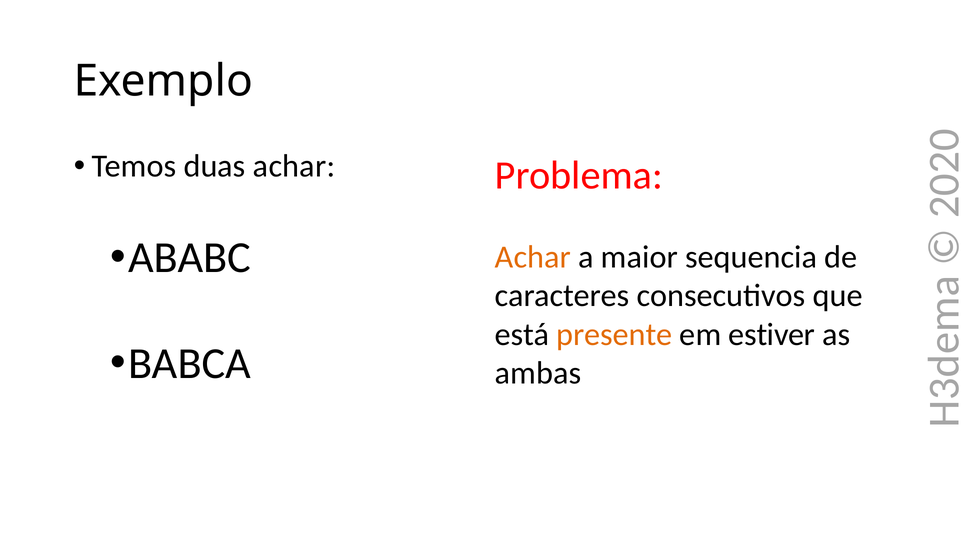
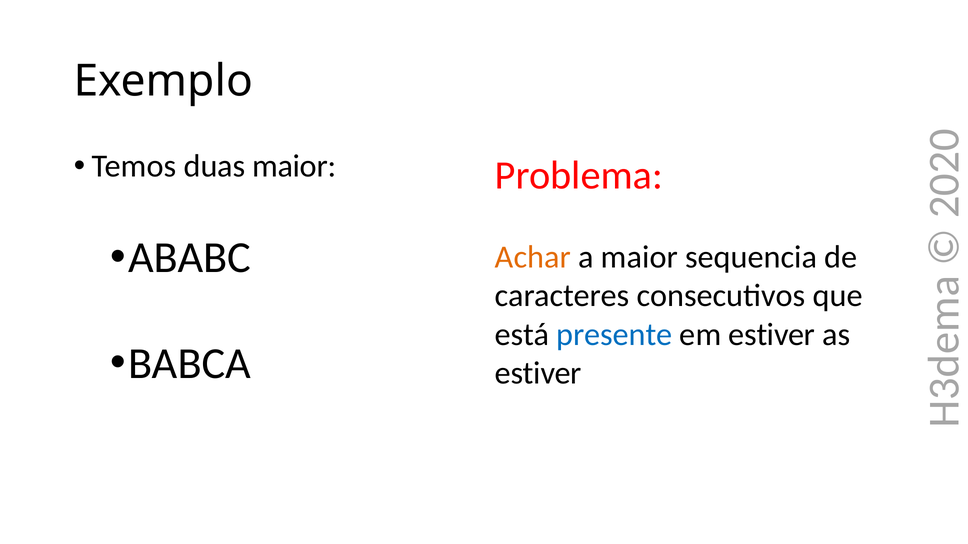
duas achar: achar -> maior (294, 166)
presente colour: orange -> blue (614, 335)
ambas: ambas -> estiver (538, 373)
